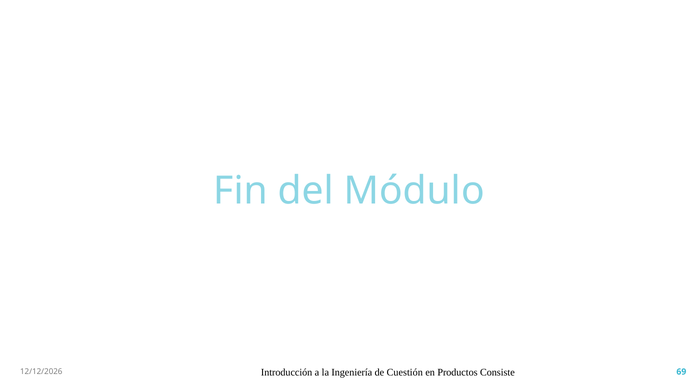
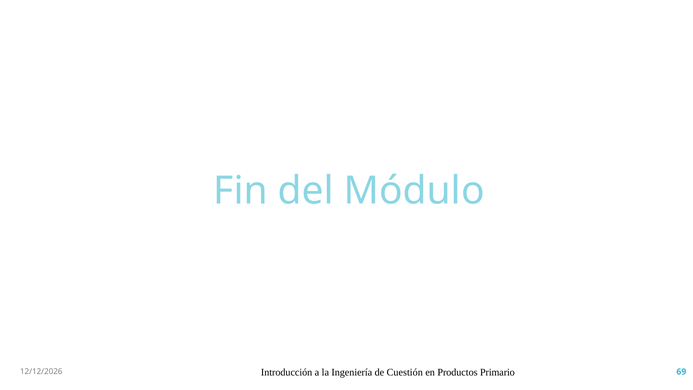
Consiste: Consiste -> Primario (497, 372)
